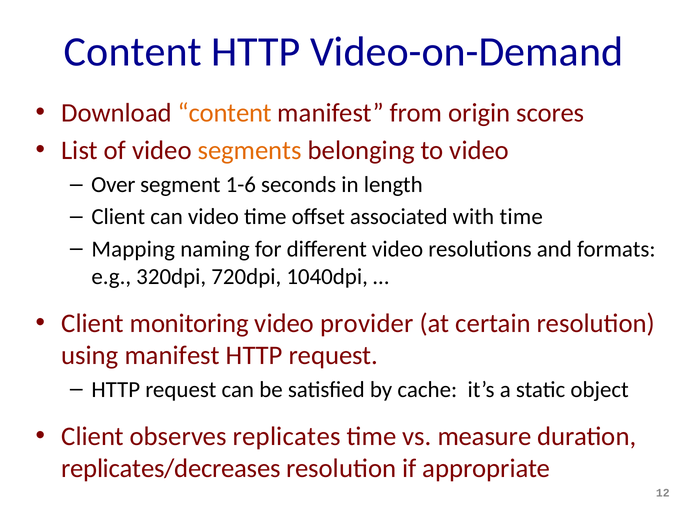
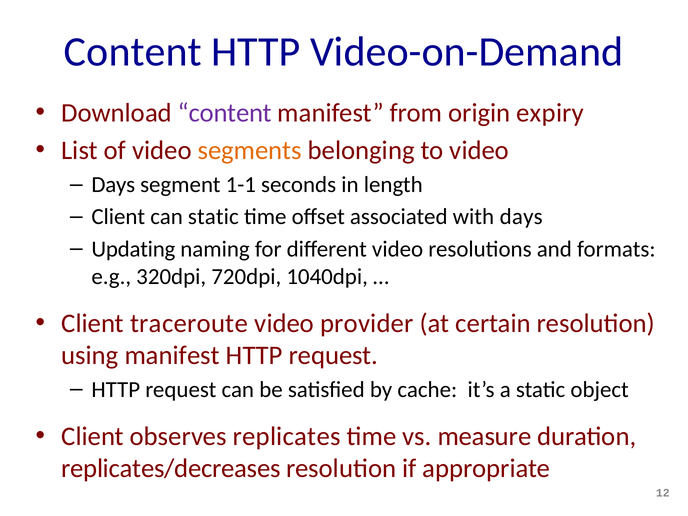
content colour: orange -> purple (225, 113)
scores: scores -> expiry (550, 113)
Over: Over -> Days (113, 185)
1-6: 1-6 -> 1-1 (241, 185)
can video: video -> static (213, 217)
with time: time -> days (521, 217)
Mapping: Mapping -> Updating (133, 249)
monitoring: monitoring -> traceroute (189, 323)
